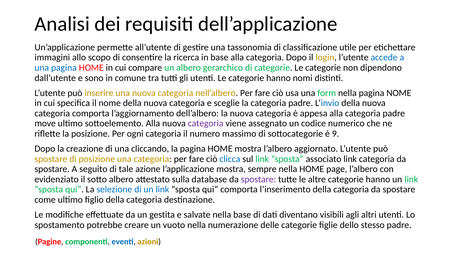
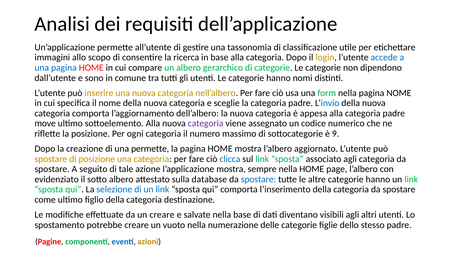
una cliccando: cliccando -> permette (150, 149)
associato link: link -> agli (350, 159)
spostare colour: purple -> blue (258, 179)
un gestita: gestita -> creare (162, 215)
